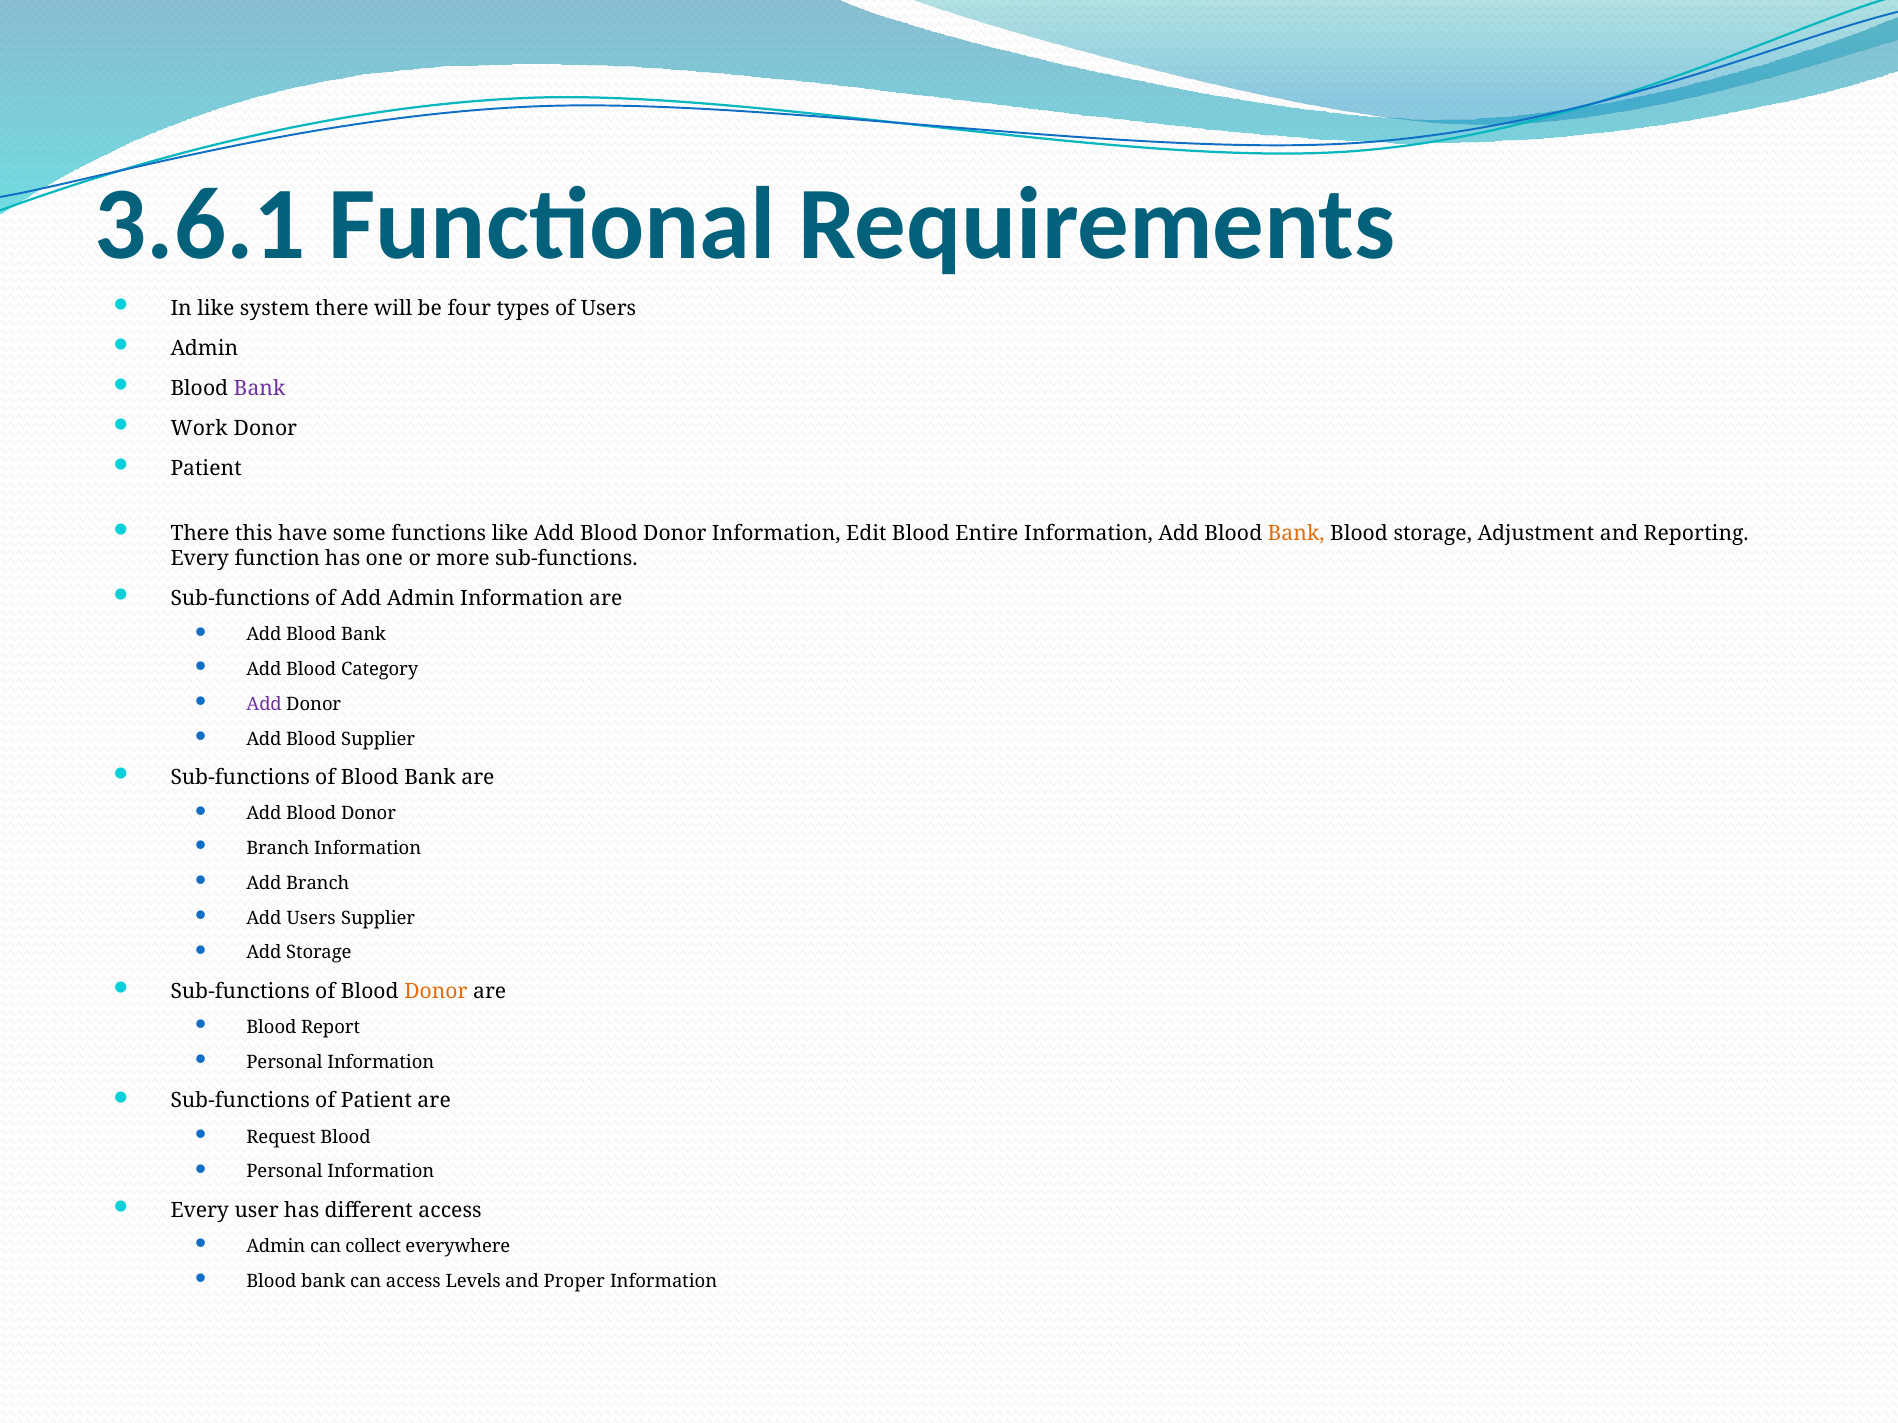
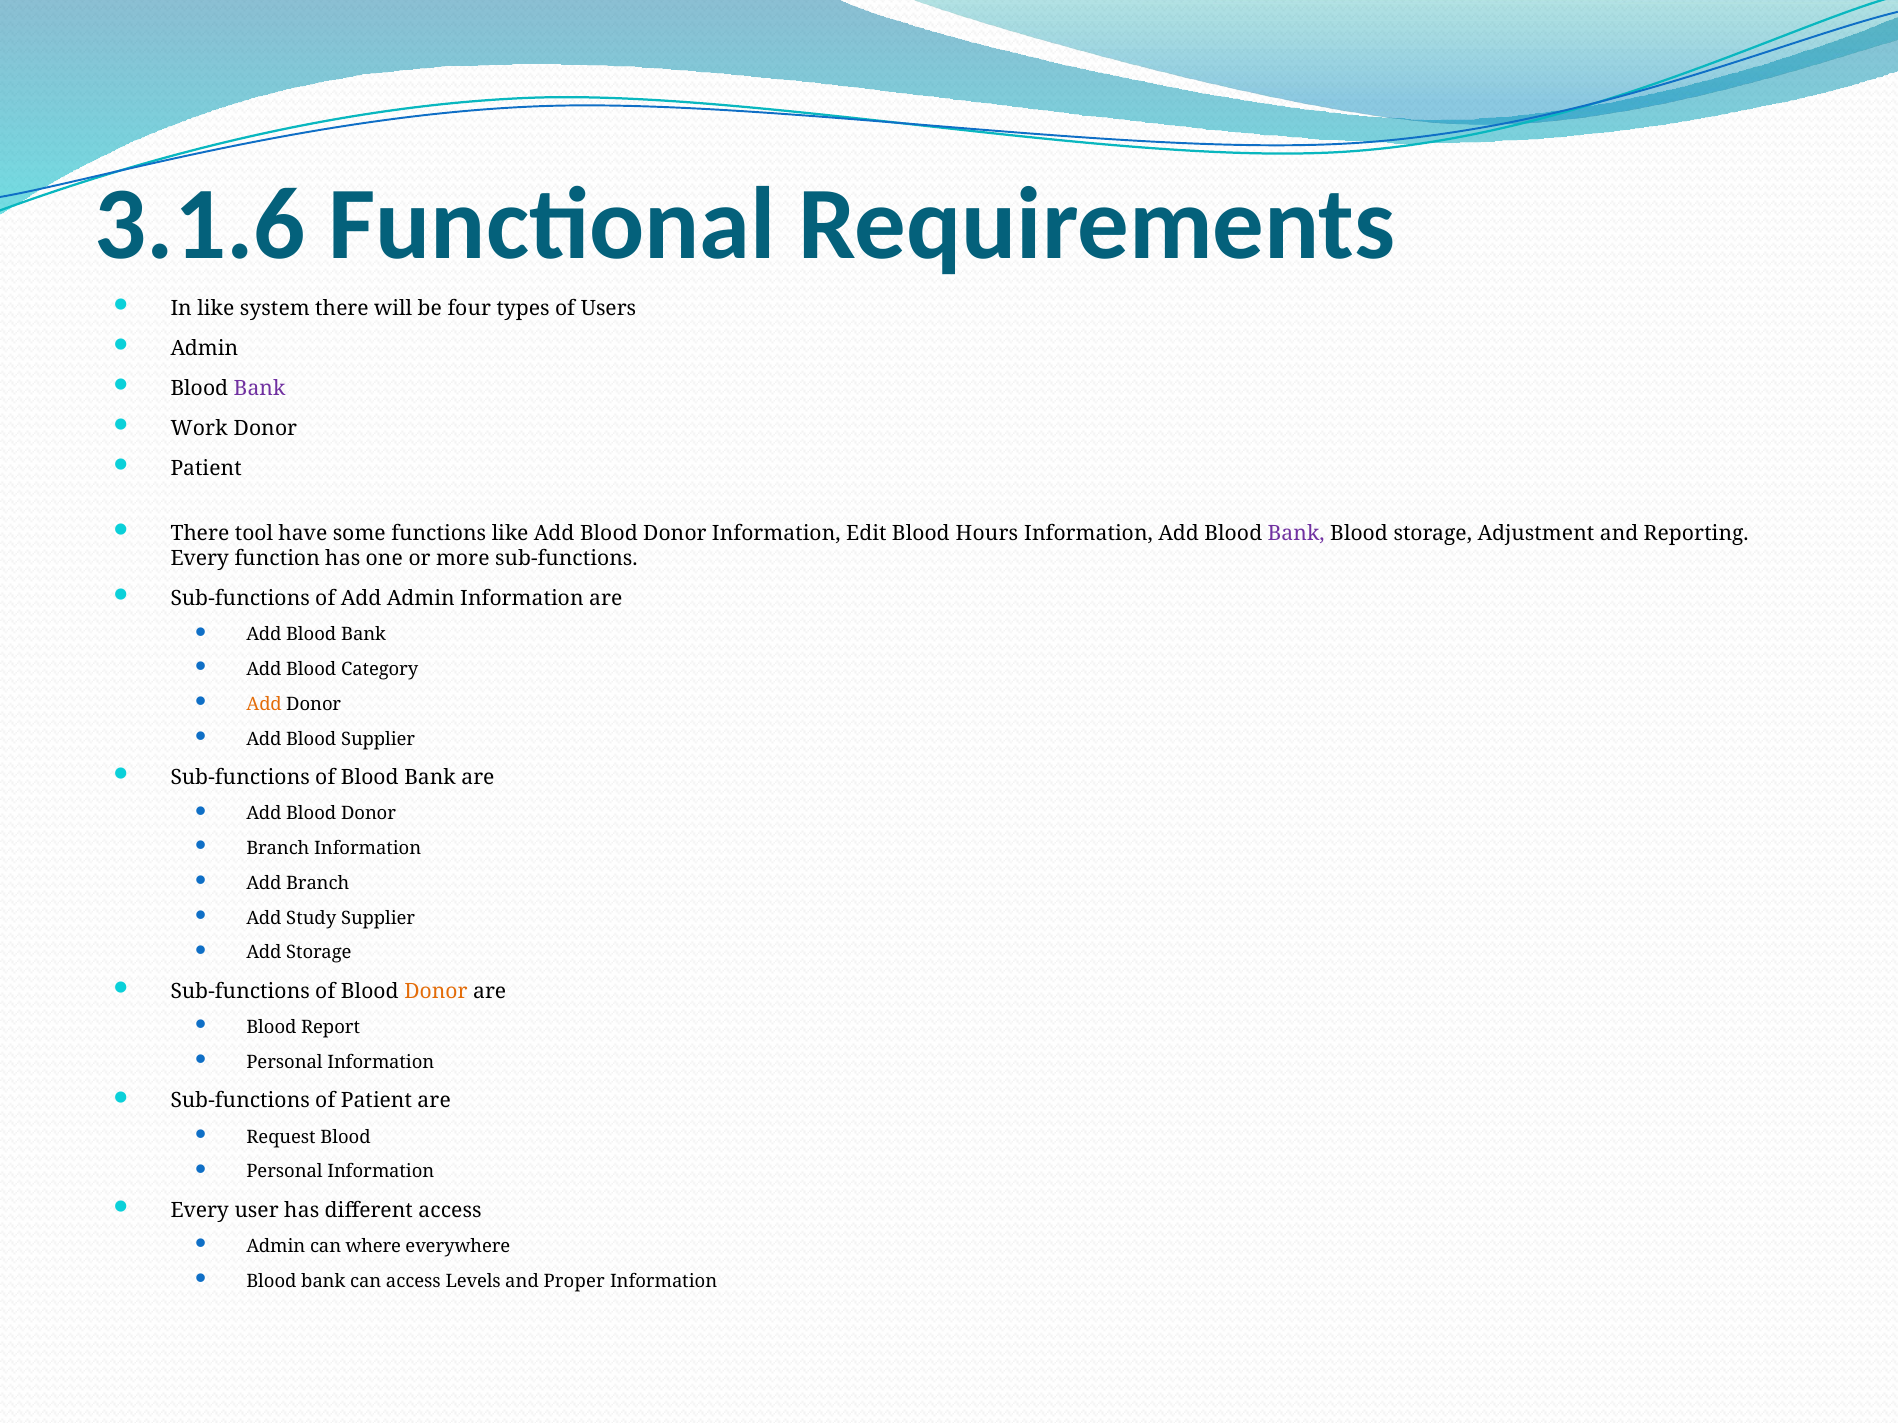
3.6.1: 3.6.1 -> 3.1.6 (200, 224)
this: this -> tool (254, 534)
Entire: Entire -> Hours (987, 534)
Bank colour: orange -> purple (1296, 534)
Add colour: purple -> orange (264, 705)
Add Users: Users -> Study (311, 918)
collect: collect -> where (373, 1247)
